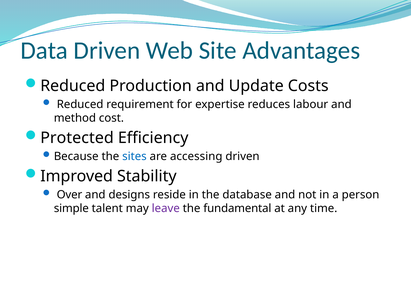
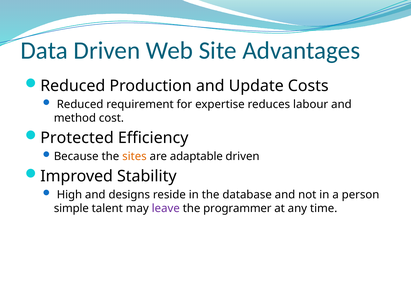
sites colour: blue -> orange (134, 156)
accessing: accessing -> adaptable (196, 156)
Over: Over -> High (69, 195)
fundamental: fundamental -> programmer (237, 209)
